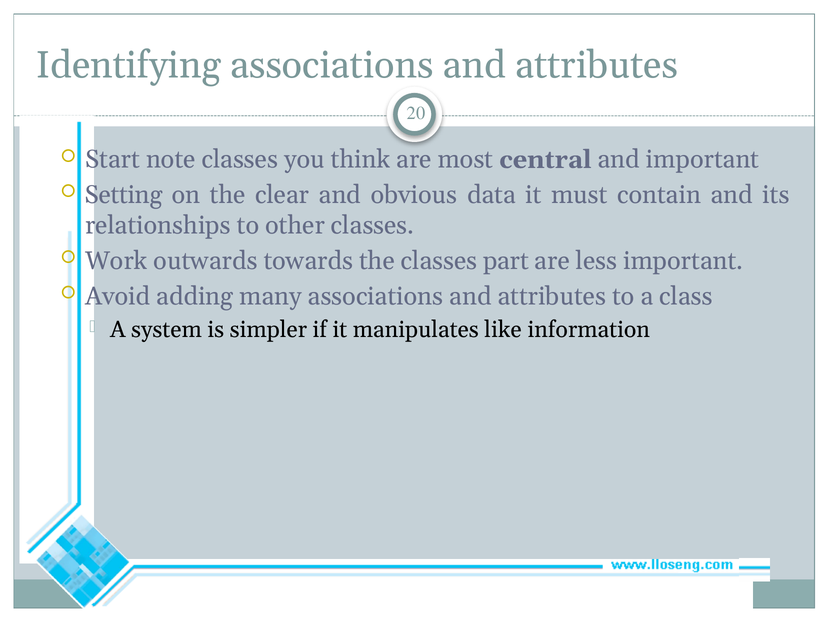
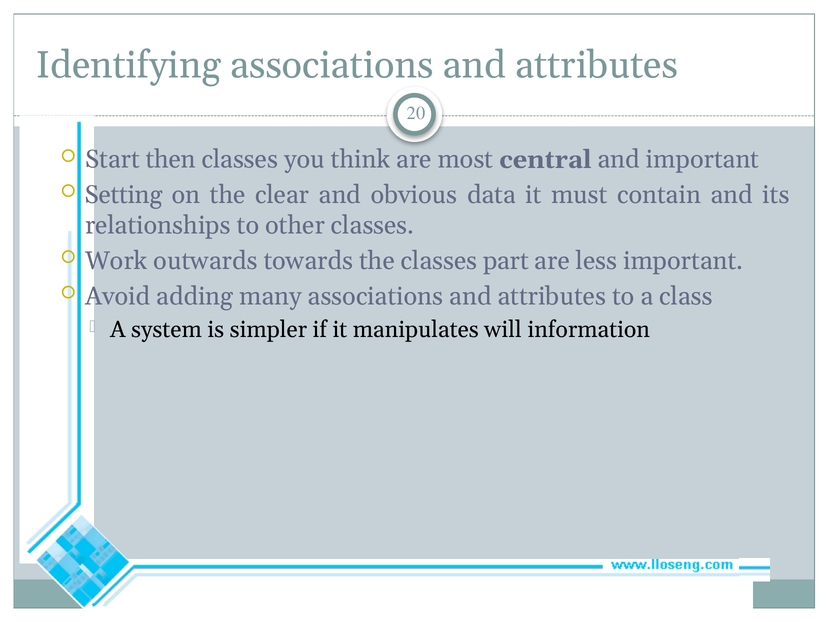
note: note -> then (171, 159)
like: like -> will (503, 330)
